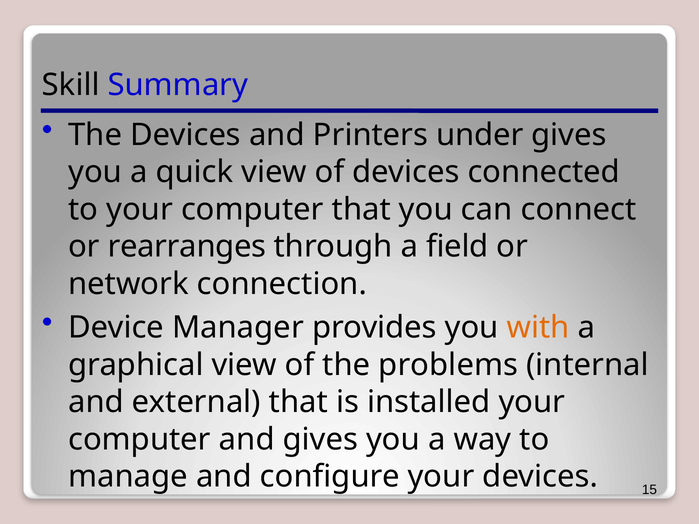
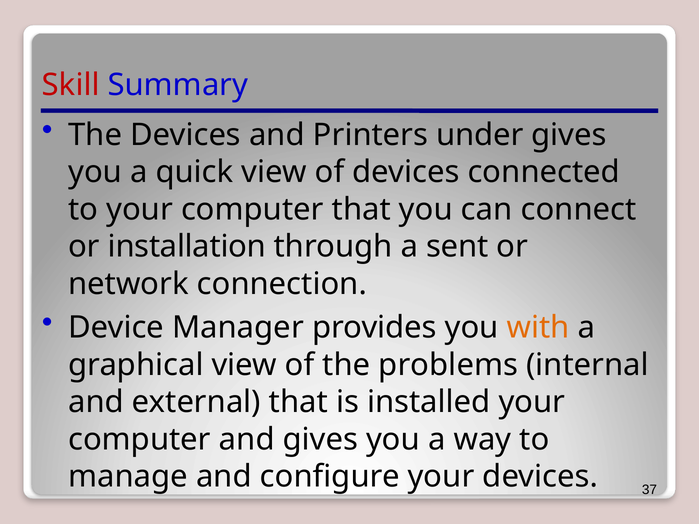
Skill colour: black -> red (71, 85)
rearranges: rearranges -> installation (187, 247)
field: field -> sent (457, 247)
15: 15 -> 37 (649, 490)
